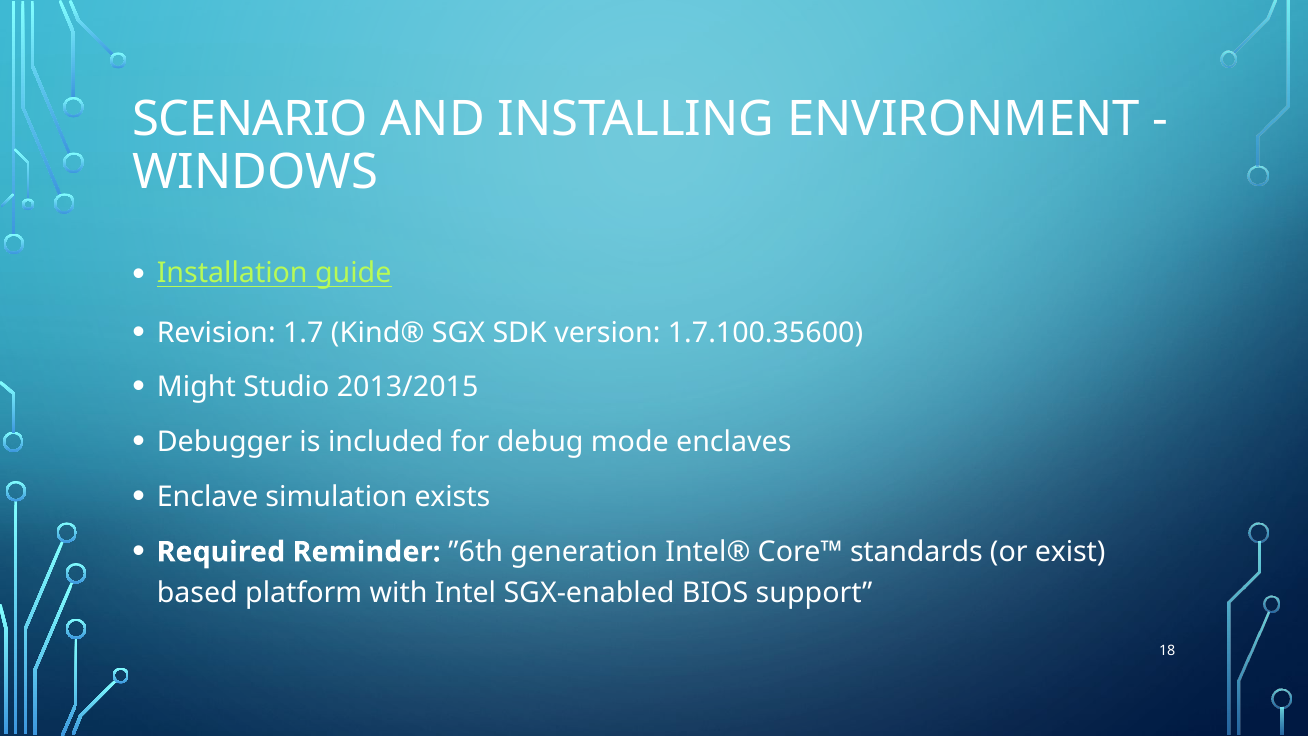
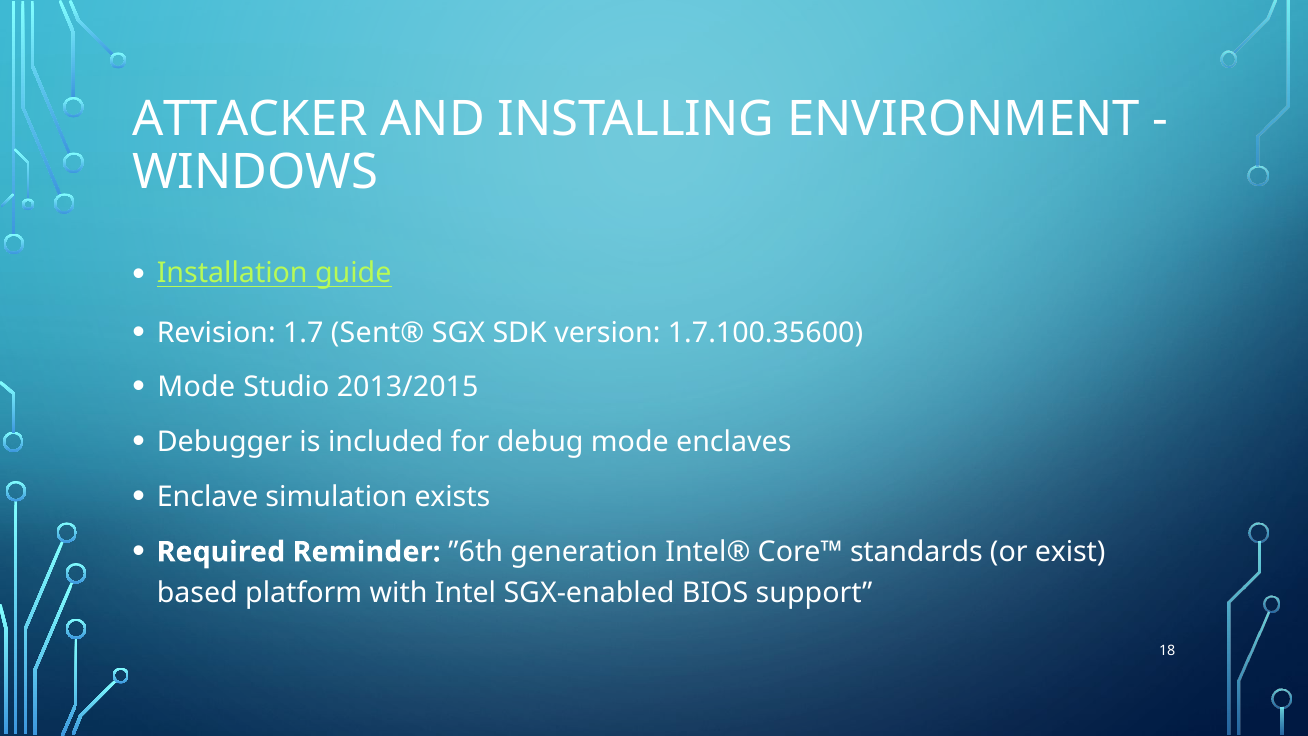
SCENARIO: SCENARIO -> ATTACKER (250, 119)
Kind®: Kind® -> Sent® (378, 333)
Might: Might -> Mode (196, 387)
